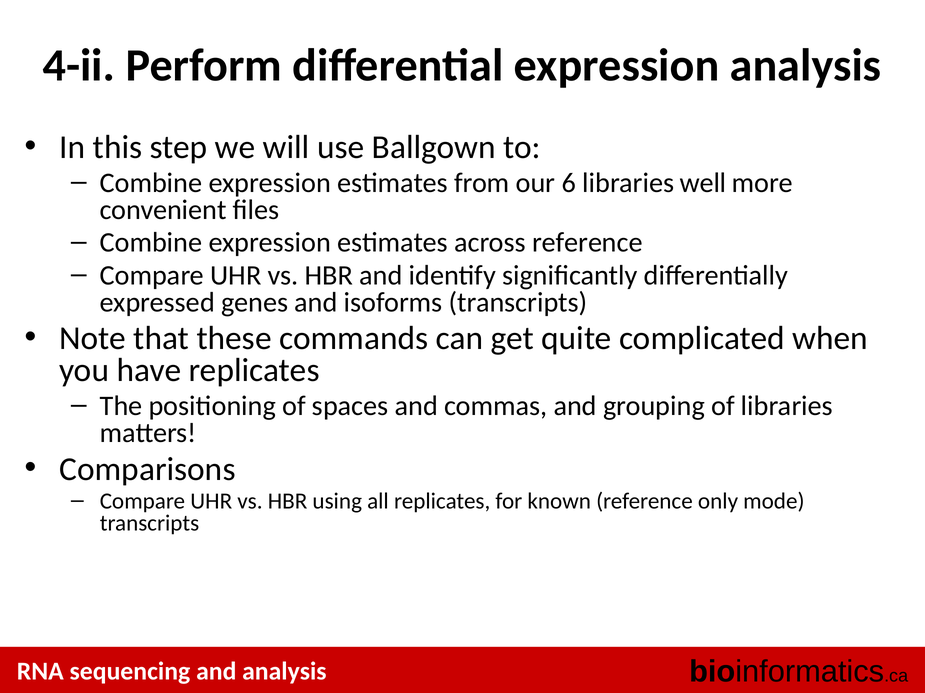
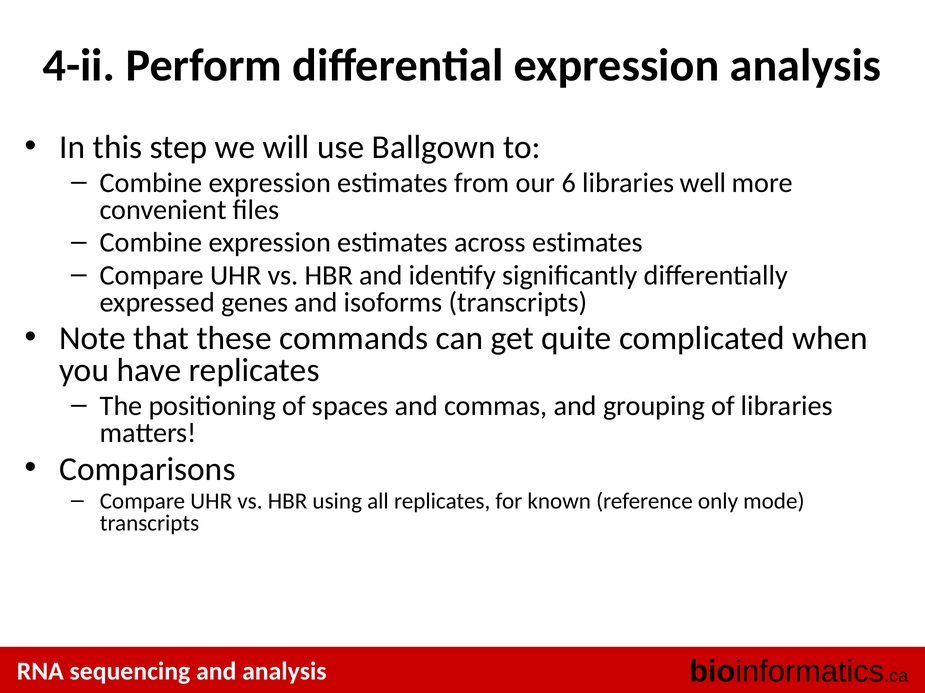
across reference: reference -> estimates (587, 243)
